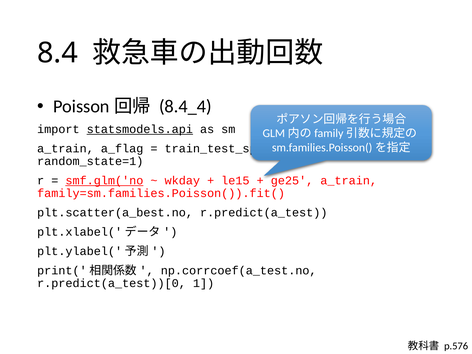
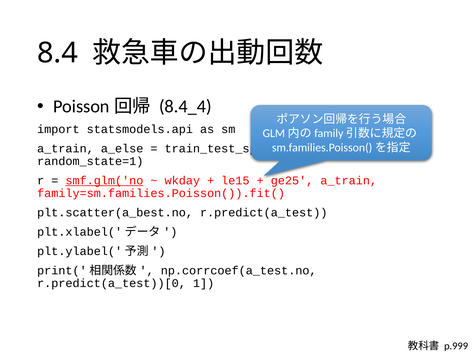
statsmodels.api underline: present -> none (140, 129)
a_flag: a_flag -> a_else (122, 149)
p.576: p.576 -> p.999 (456, 346)
